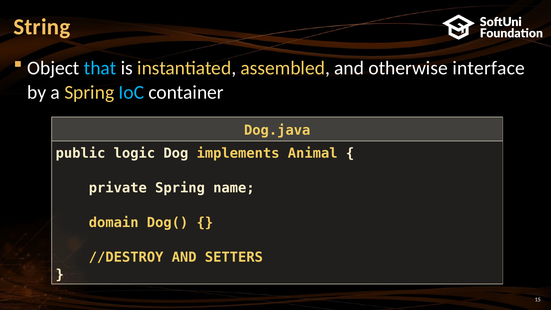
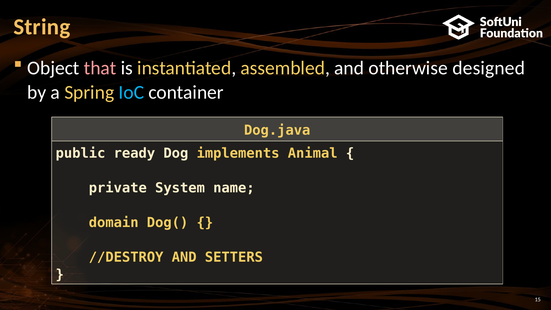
that colour: light blue -> pink (100, 68)
interface: interface -> designed (489, 68)
logic: logic -> ready (134, 153)
private Spring: Spring -> System (180, 188)
